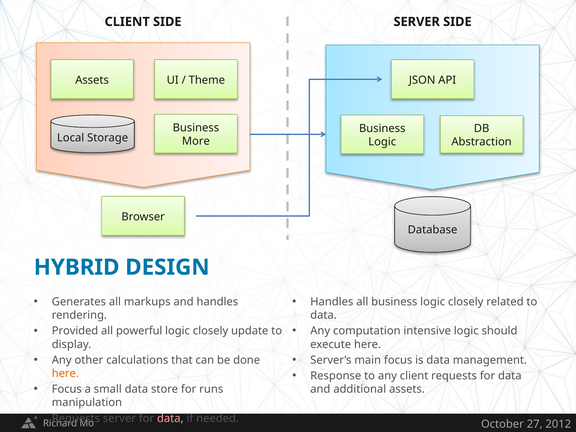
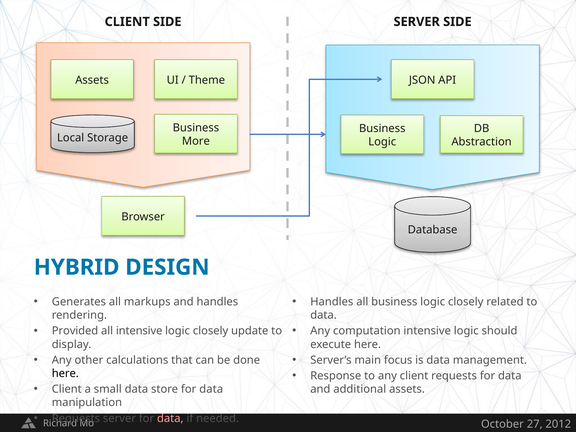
all powerful: powerful -> intensive (139, 331)
here colour: orange -> black (65, 373)
Focus: Focus -> Client (67, 389)
store for runs: runs -> data (211, 389)
